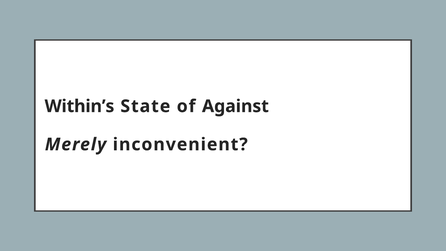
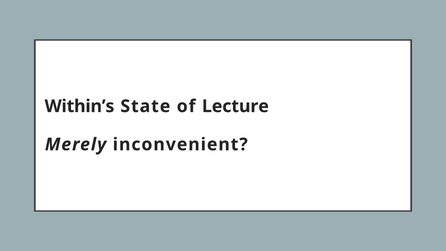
Against: Against -> Lecture (235, 106)
